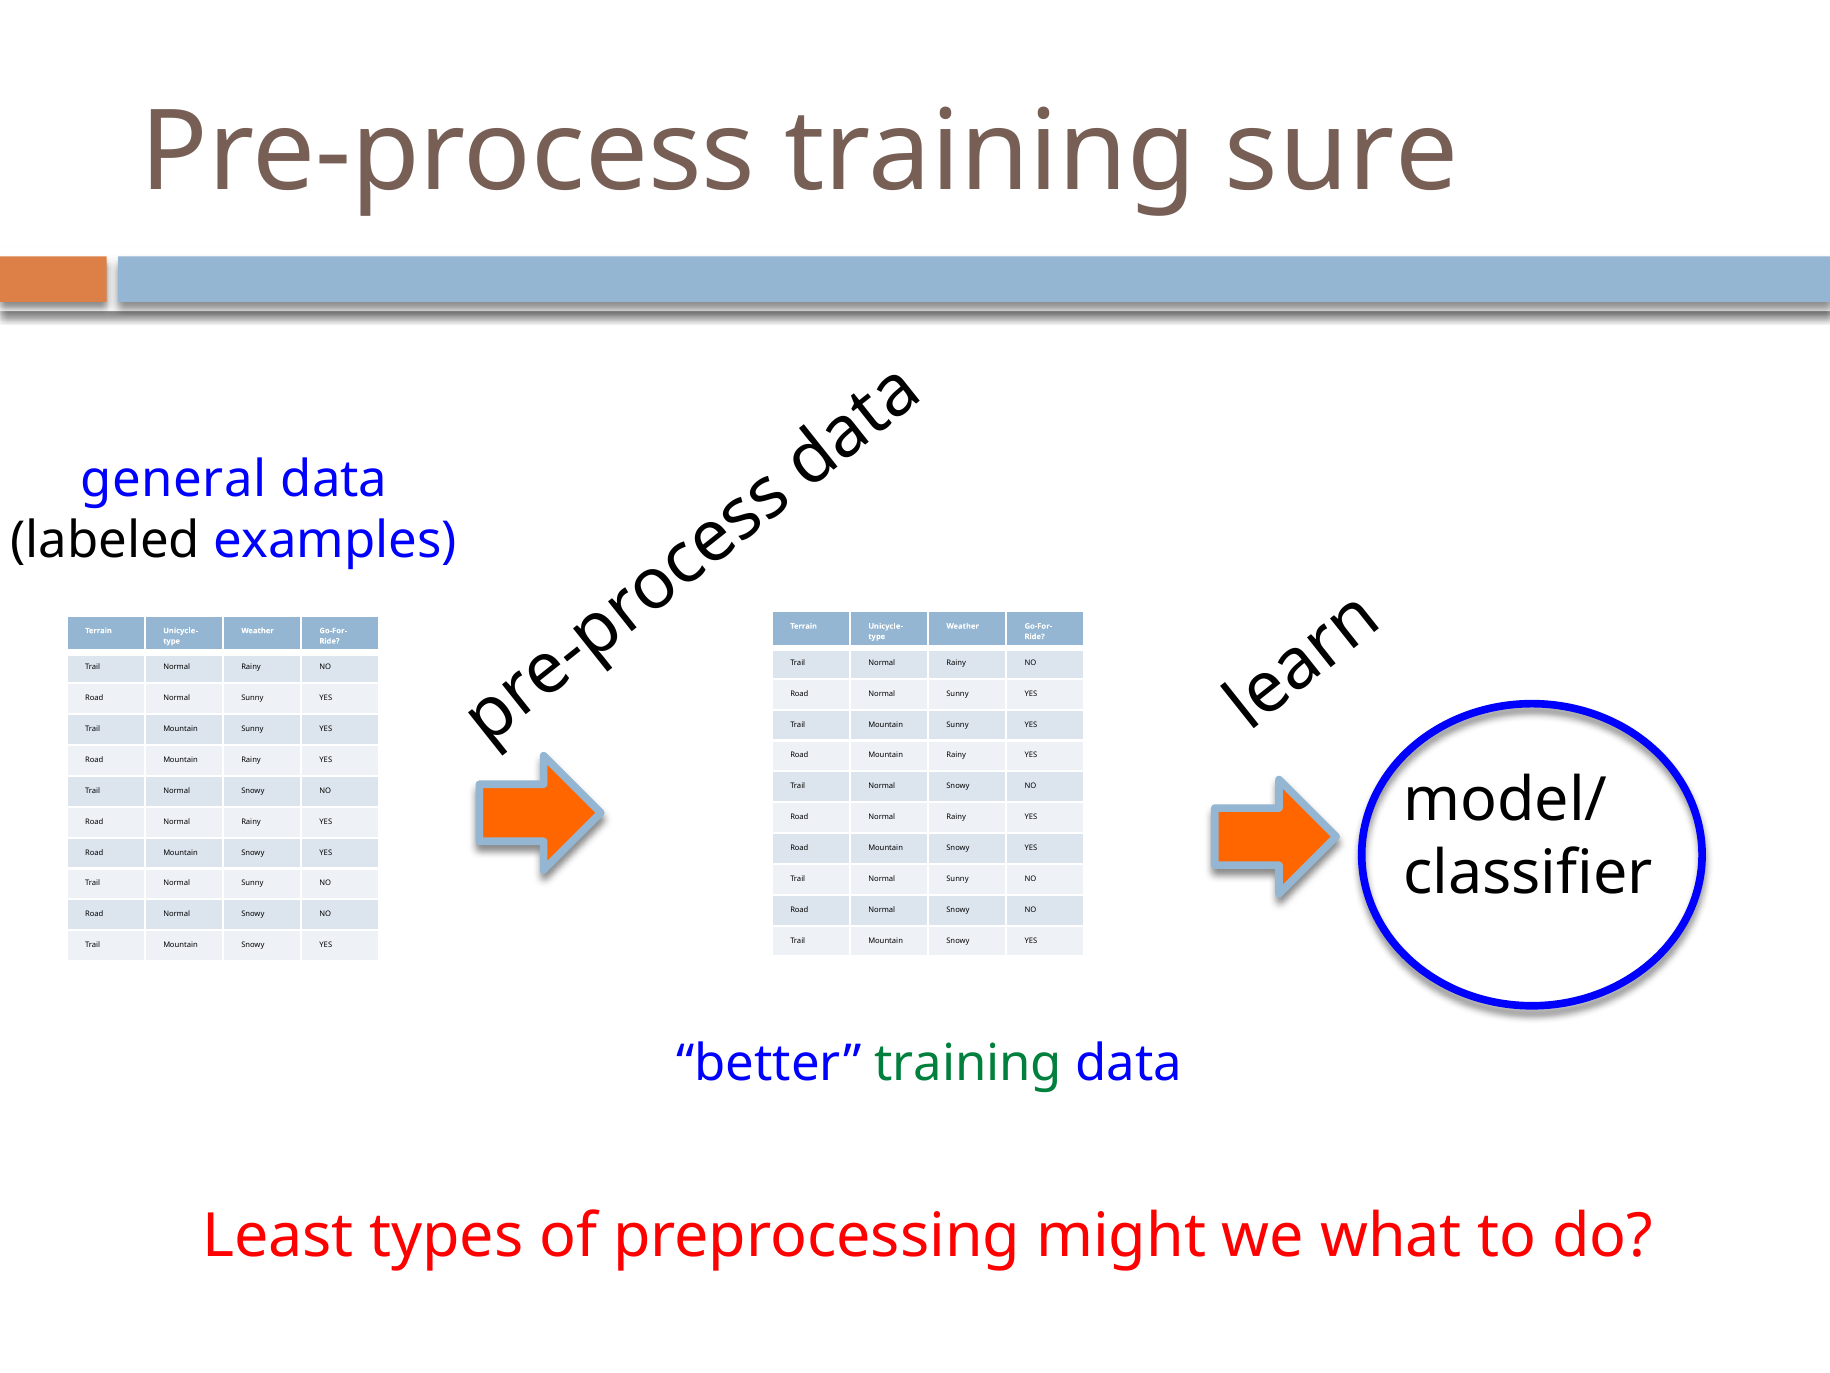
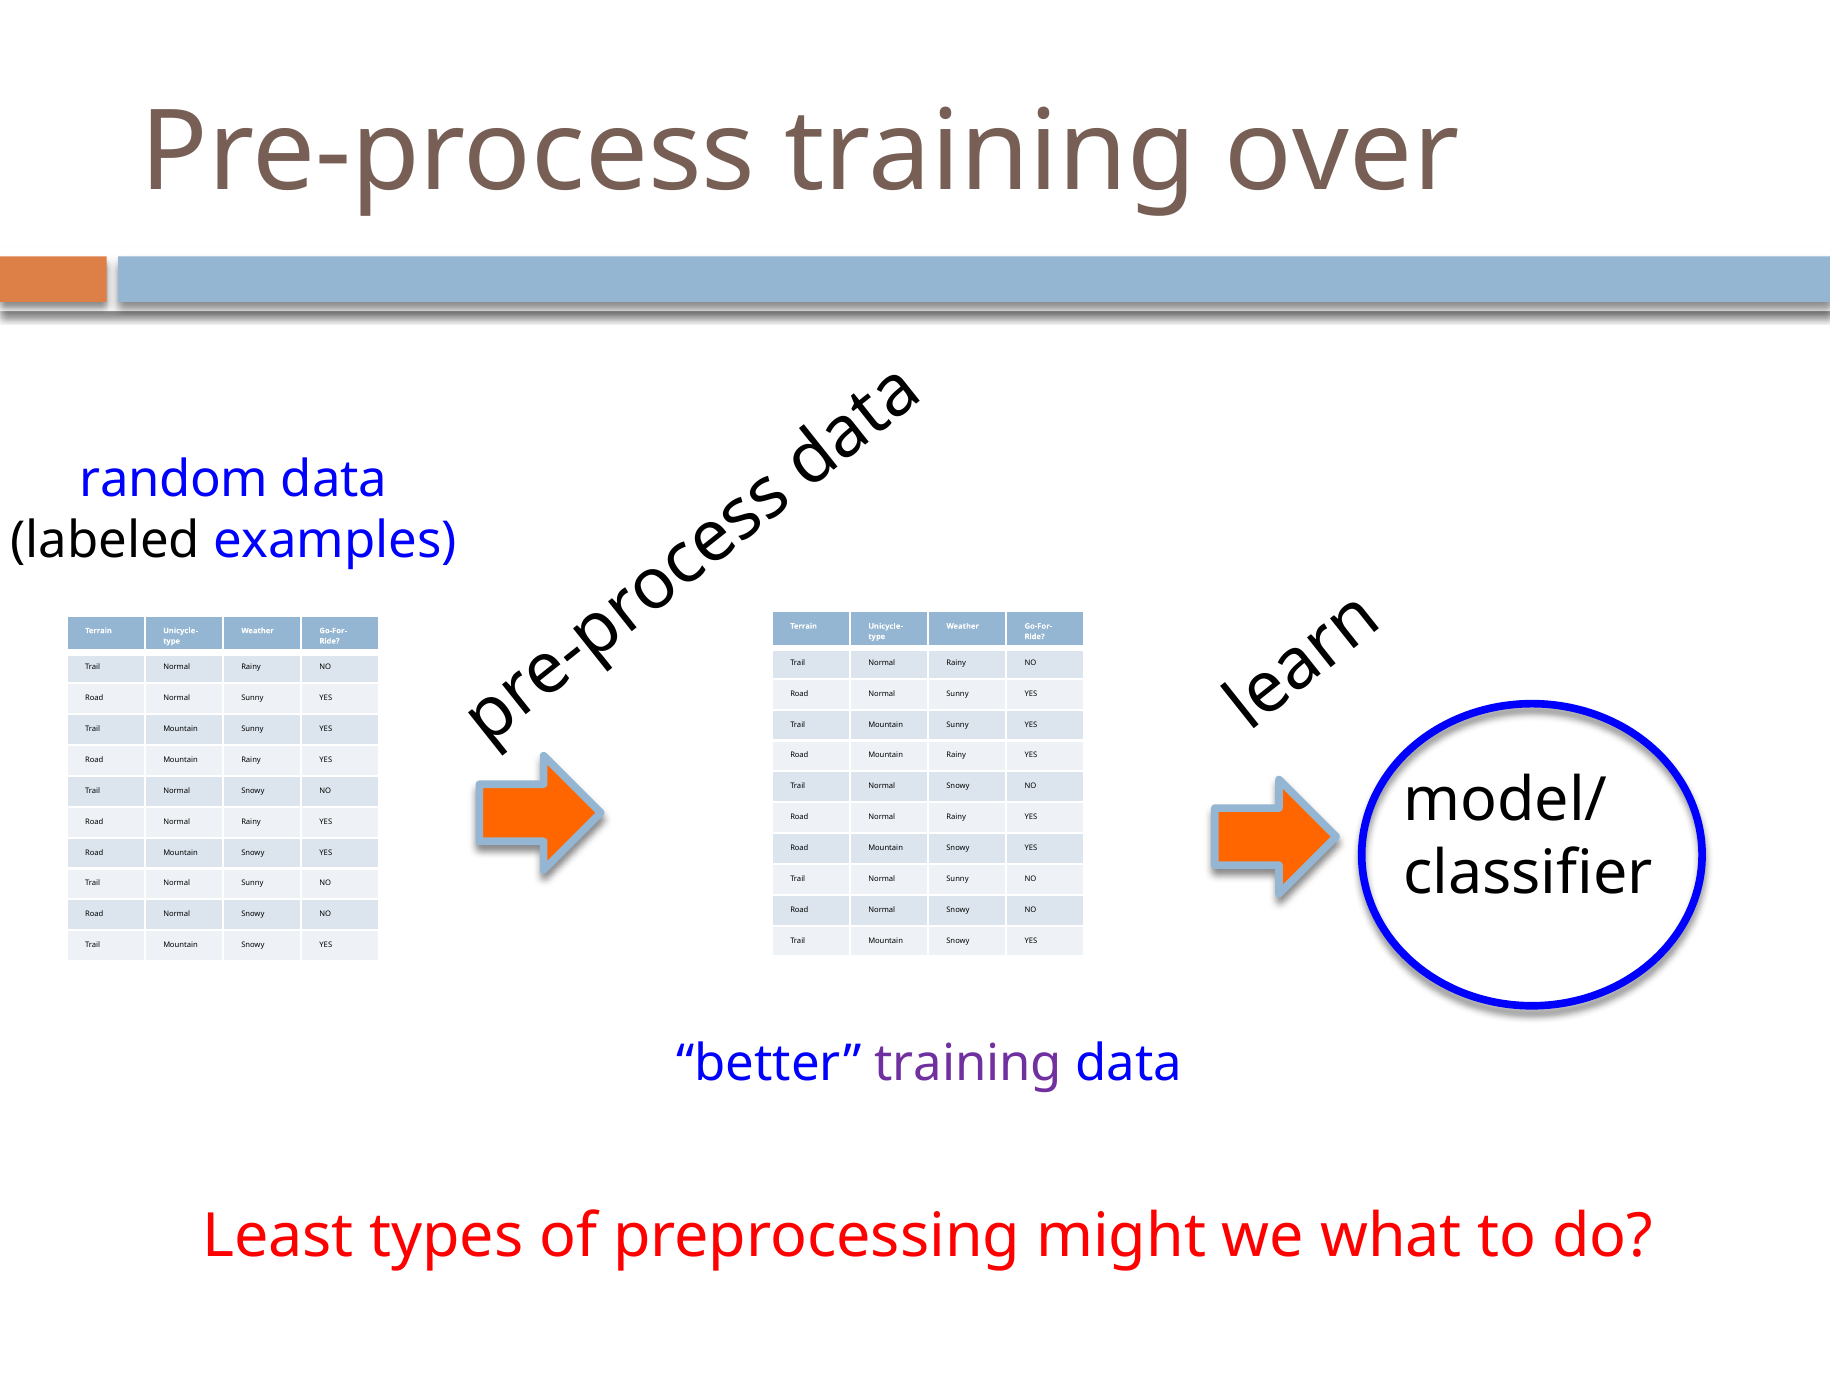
sure: sure -> over (1342, 153)
general: general -> random (174, 479)
training colour: green -> purple (968, 1063)
